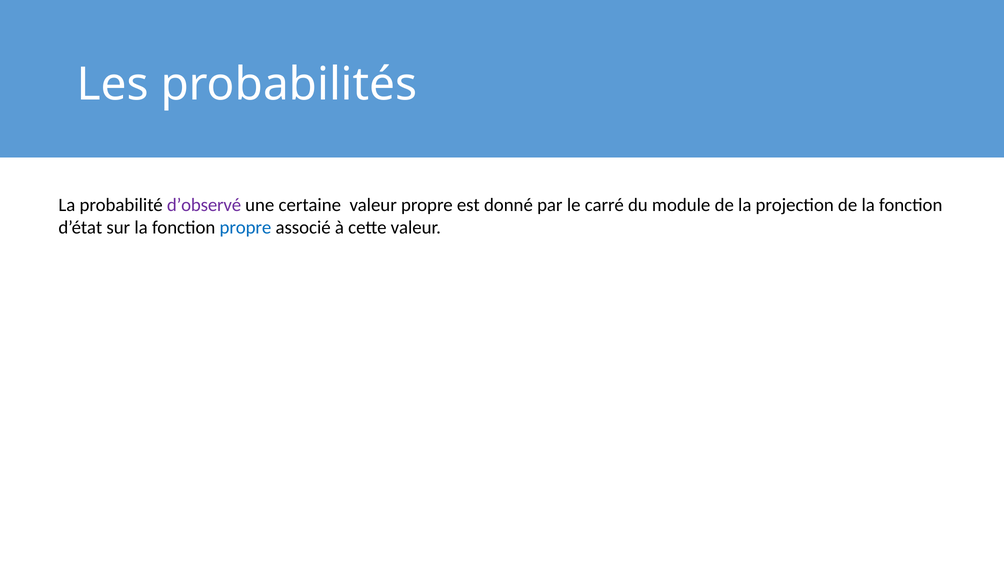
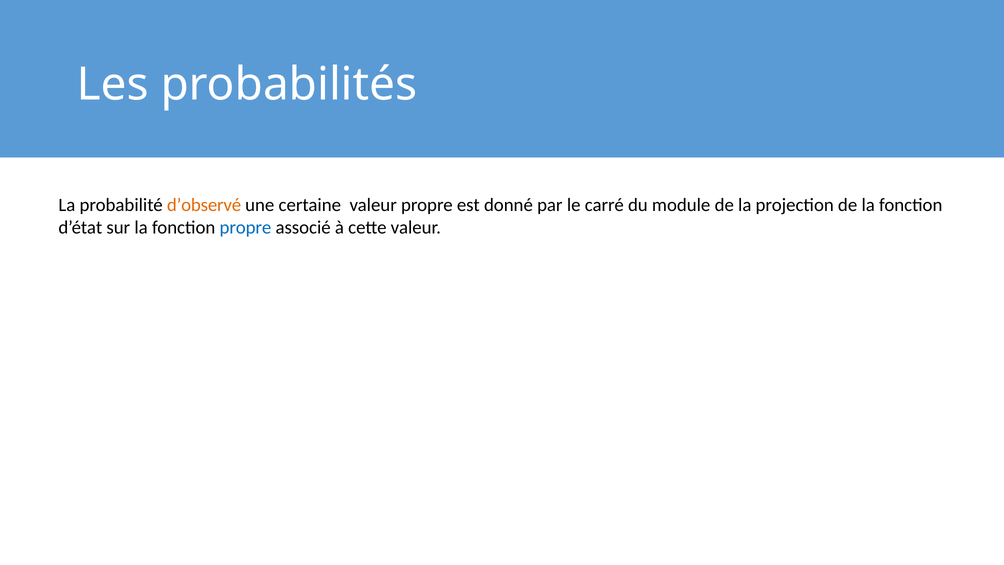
d’observé colour: purple -> orange (204, 205)
